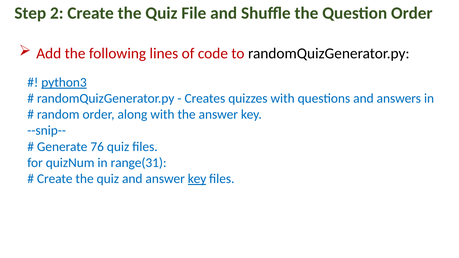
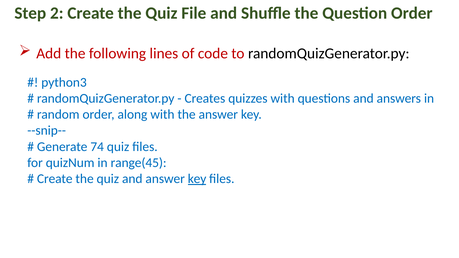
python3 underline: present -> none (64, 82)
76: 76 -> 74 (97, 147)
range(31: range(31 -> range(45 (139, 163)
